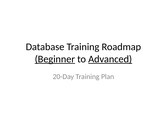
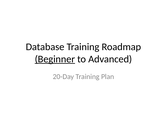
Advanced underline: present -> none (110, 59)
